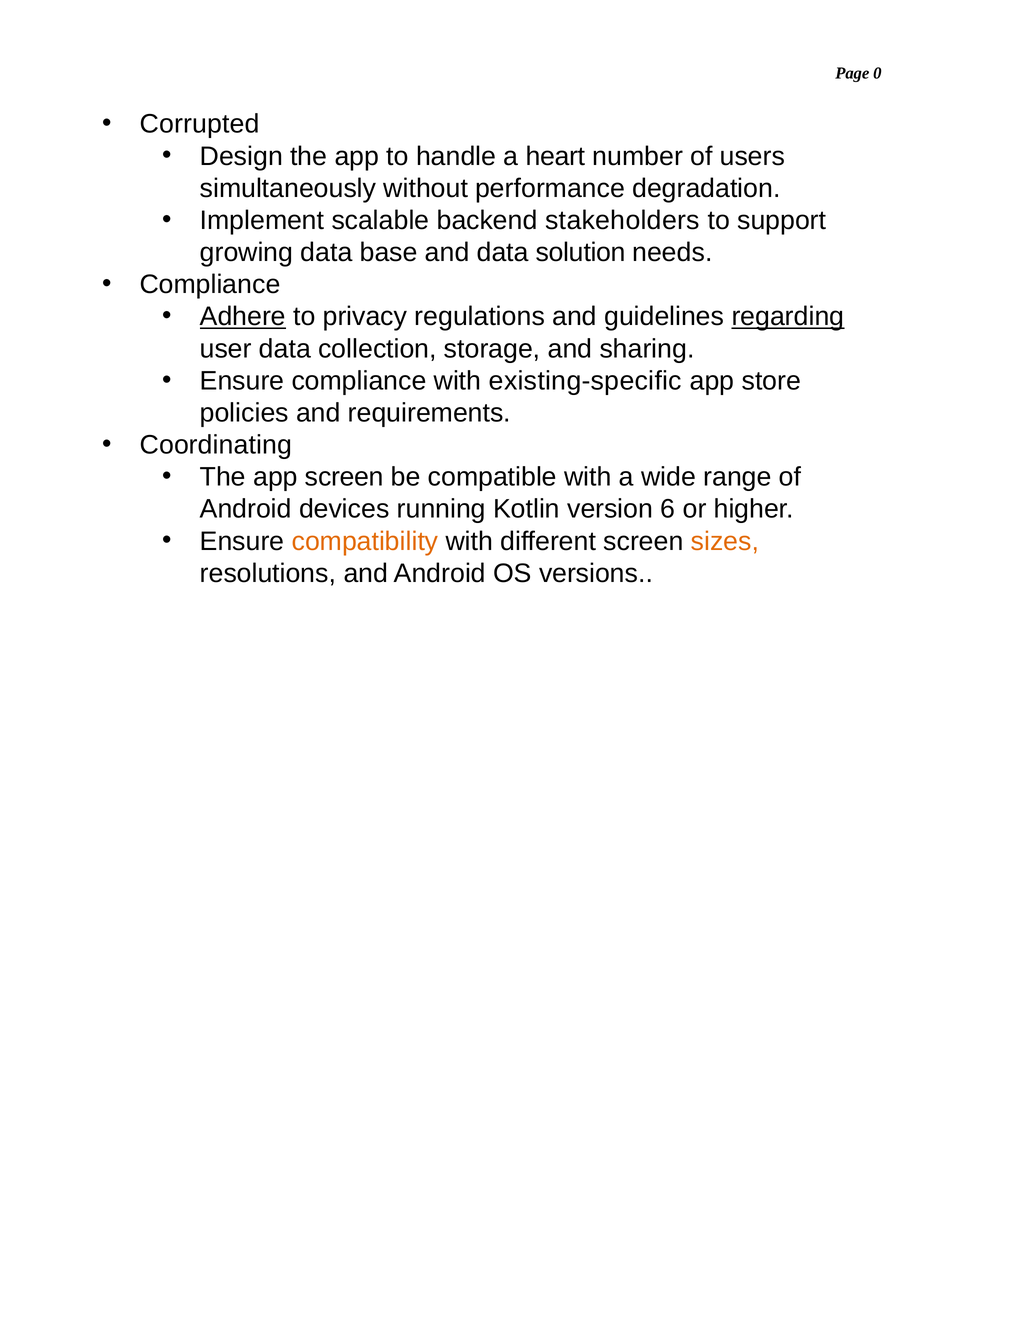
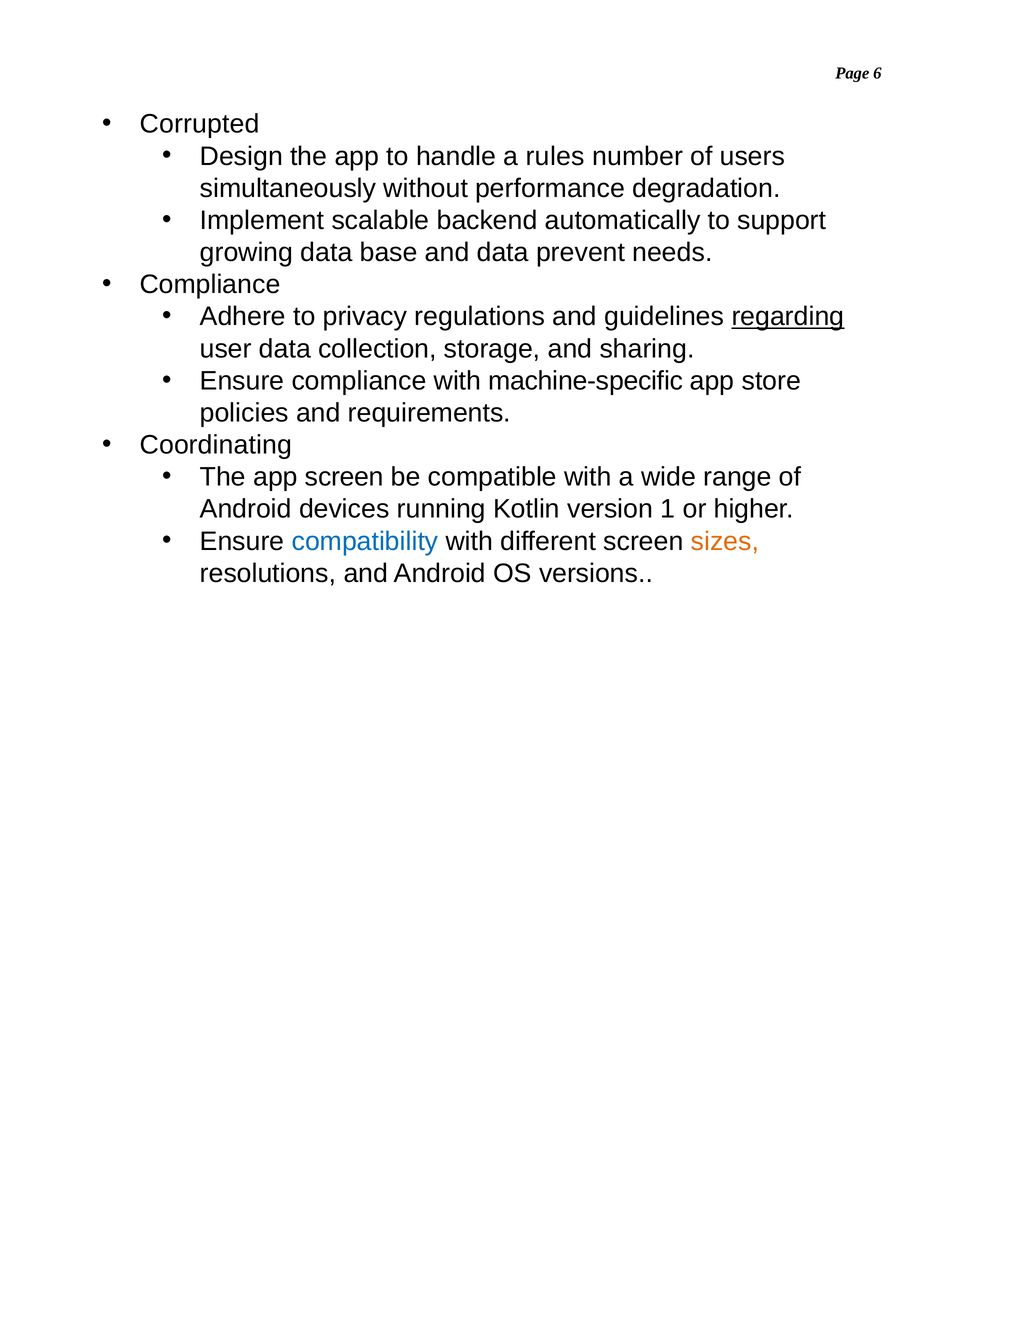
0: 0 -> 6 (877, 73)
heart: heart -> rules (555, 156)
stakeholders: stakeholders -> automatically (623, 220)
solution: solution -> prevent (581, 252)
Adhere underline: present -> none (243, 317)
existing-specific: existing-specific -> machine-specific (586, 381)
6: 6 -> 1 (668, 509)
compatibility colour: orange -> blue (365, 541)
